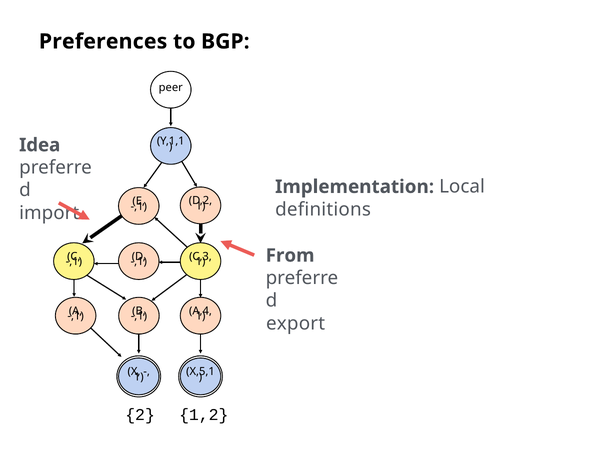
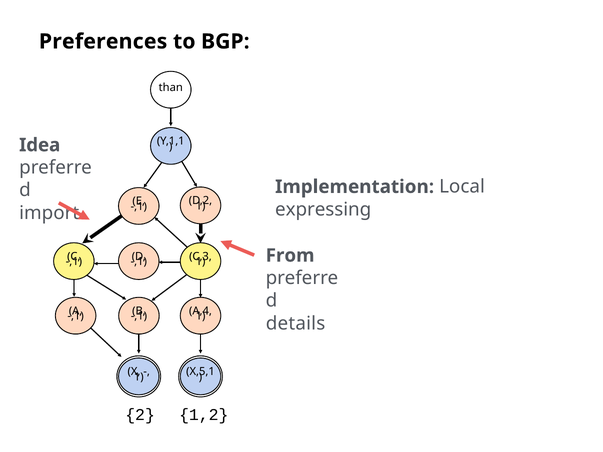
peer: peer -> than (171, 88)
definitions: definitions -> expressing (323, 209)
export: export -> details (296, 323)
